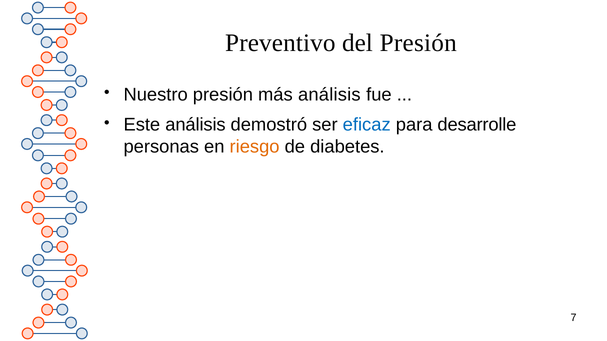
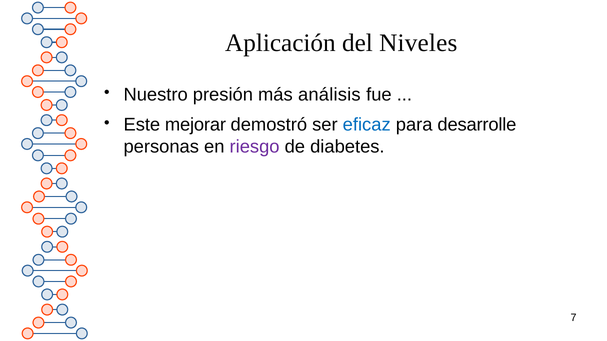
Preventivo: Preventivo -> Aplicación (280, 43)
del Presión: Presión -> Niveles (418, 43)
Este análisis: análisis -> mejorar (196, 125)
riesgo colour: orange -> purple (255, 147)
